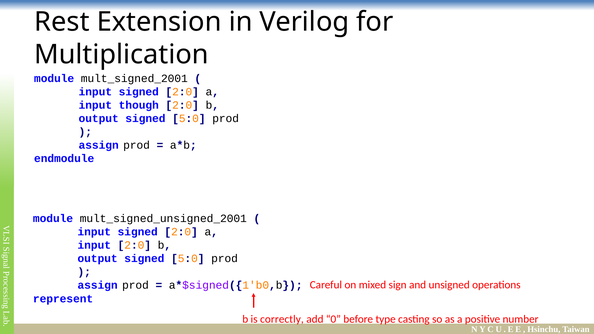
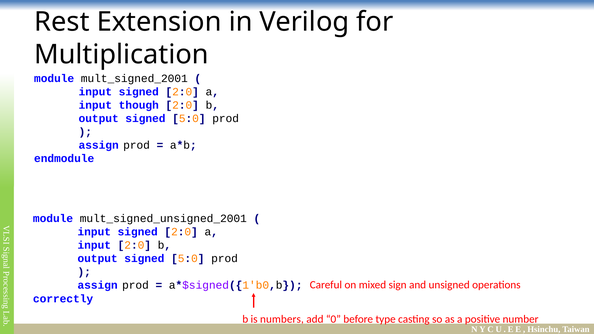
represent: represent -> correctly (63, 299)
correctly: correctly -> numbers (282, 319)
